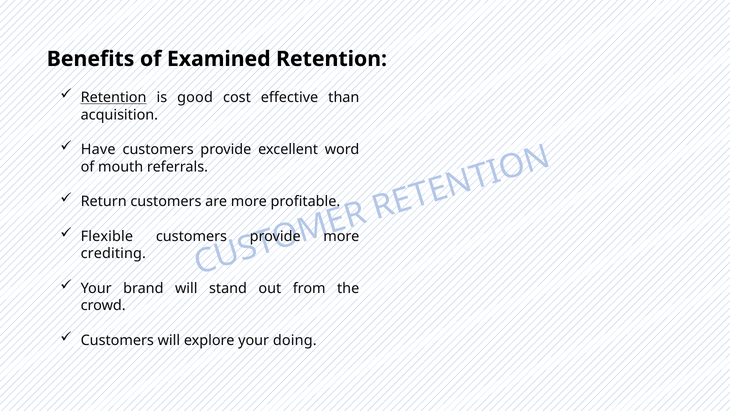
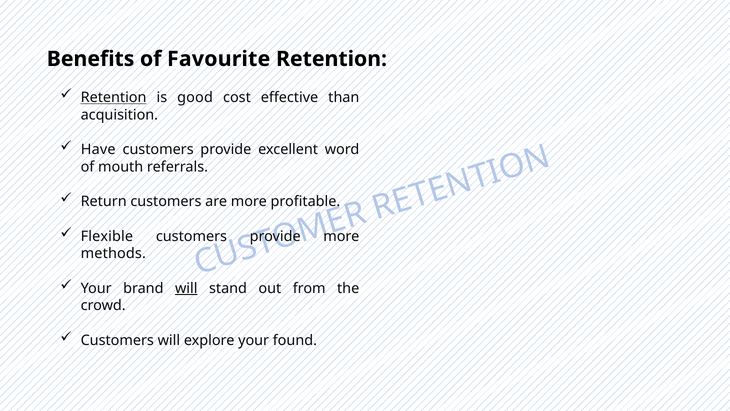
Examined: Examined -> Favourite (219, 59)
crediting: crediting -> methods (113, 253)
will underline: none -> present (186, 288)
doing: doing -> found (295, 340)
